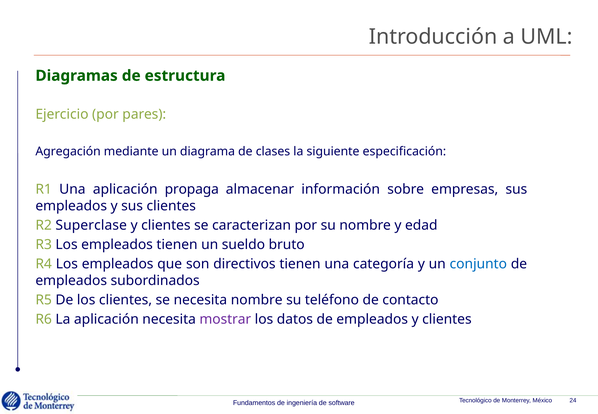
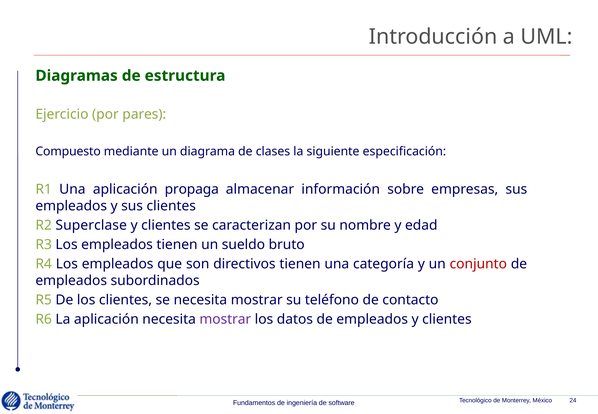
Agregación: Agregación -> Compuesto (68, 152)
conjunto colour: blue -> red (478, 264)
se necesita nombre: nombre -> mostrar (257, 300)
